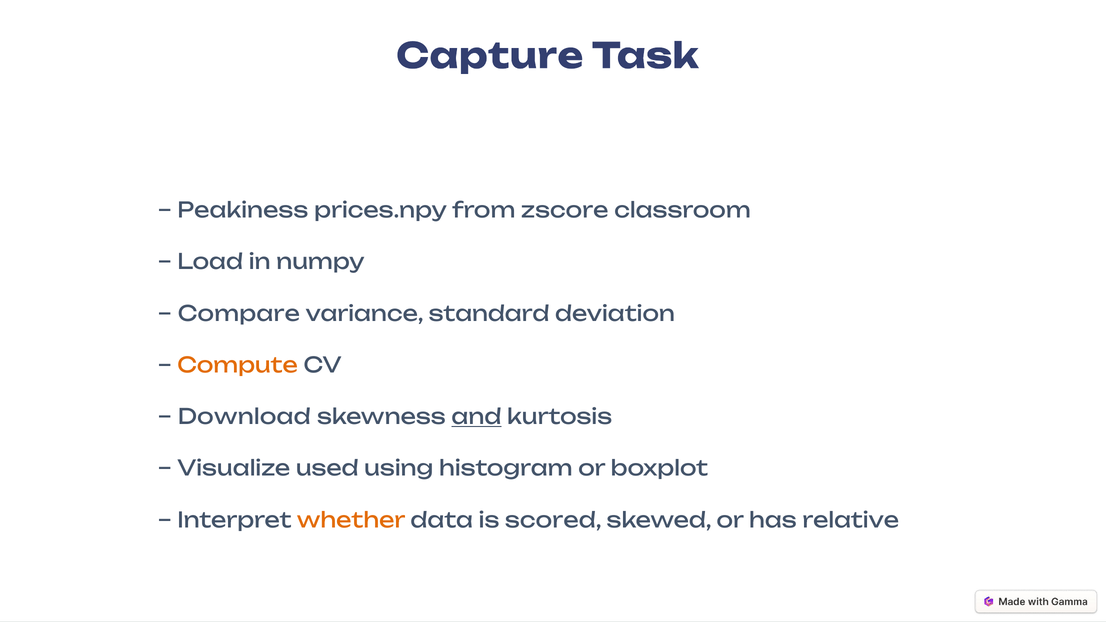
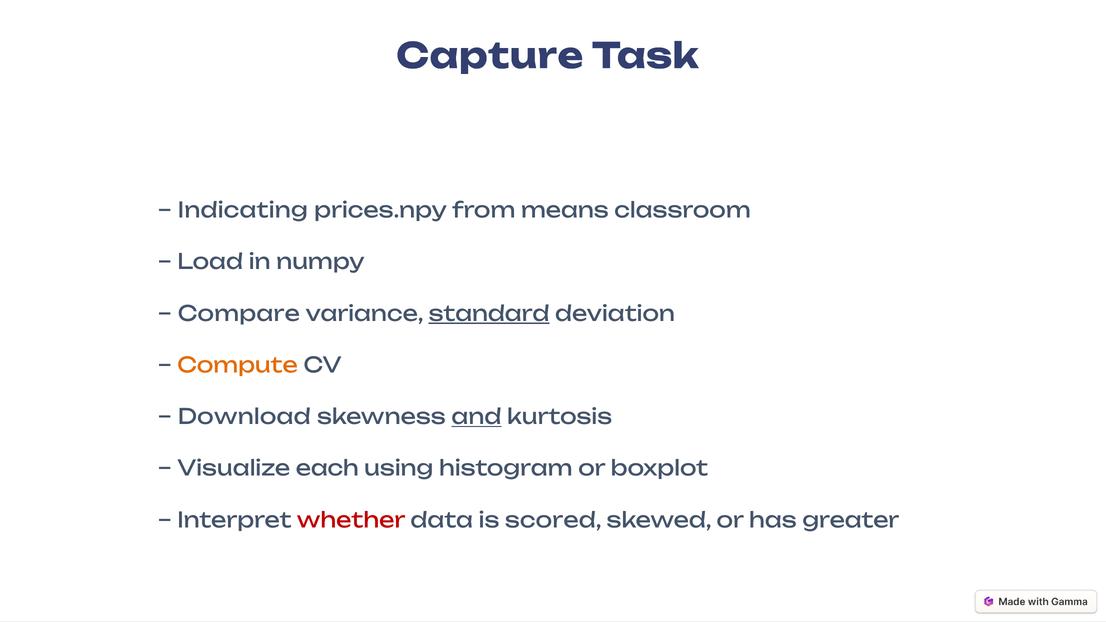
Peakiness: Peakiness -> Indicating (243, 211)
zscore: zscore -> means (565, 211)
standard underline: none -> present (489, 314)
used: used -> each (327, 469)
whether colour: orange -> red (351, 521)
relative: relative -> greater (851, 521)
